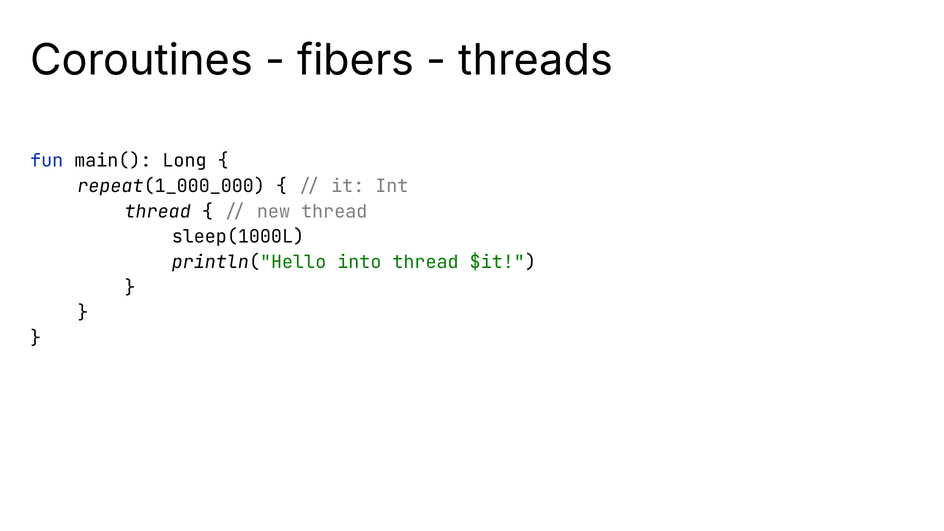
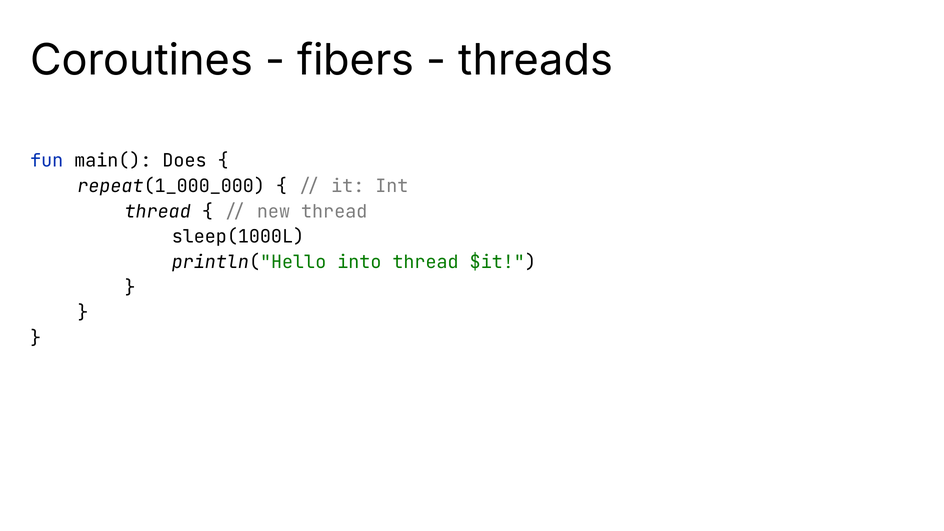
Long: Long -> Does (185, 161)
